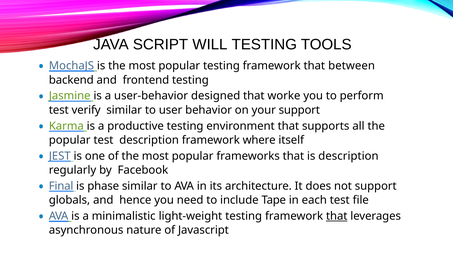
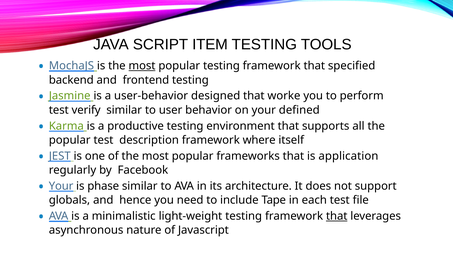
WILL: WILL -> ITEM (210, 45)
most underline: none -> present (142, 66)
between: between -> specified (352, 66)
your support: support -> defined (299, 110)
is description: description -> application (348, 156)
Final: Final -> Your (61, 186)
